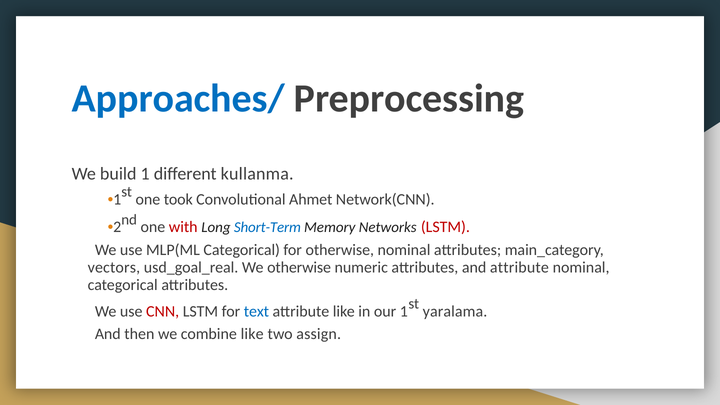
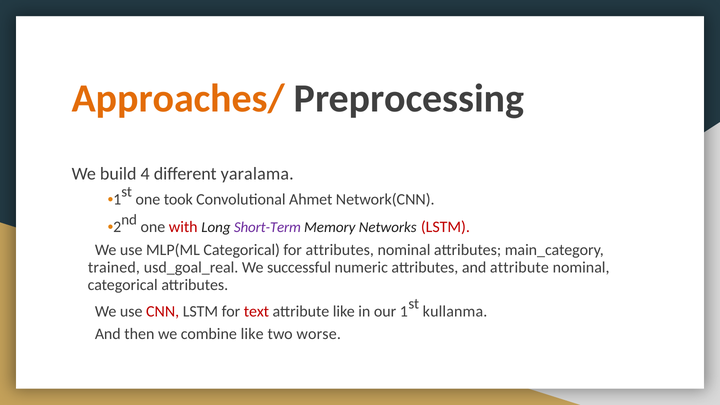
Approaches/ colour: blue -> orange (178, 99)
build 1: 1 -> 4 (145, 174)
kullanma: kullanma -> yaralama (257, 174)
Short-Term colour: blue -> purple (267, 227)
for otherwise: otherwise -> attributes (340, 250)
vectors: vectors -> trained (114, 267)
We otherwise: otherwise -> successful (299, 267)
text colour: blue -> red (256, 311)
yaralama: yaralama -> kullanma (455, 311)
assign: assign -> worse (319, 334)
